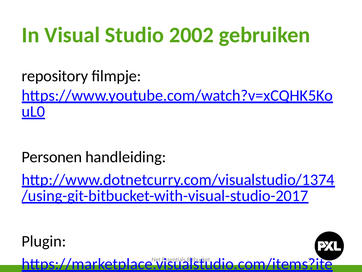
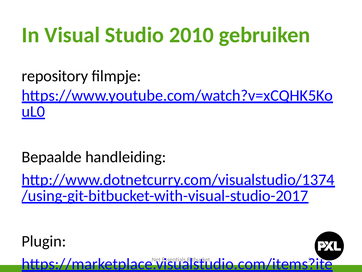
2002: 2002 -> 2010 (191, 35)
Personen: Personen -> Bepaalde (52, 157)
